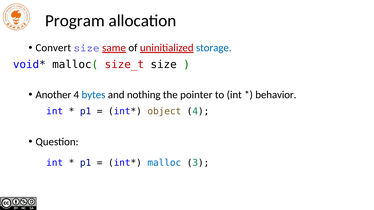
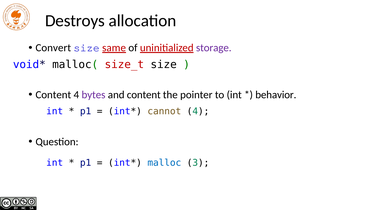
Program: Program -> Destroys (75, 21)
storage colour: blue -> purple (214, 48)
Another: Another -> Content (53, 95)
bytes colour: blue -> purple (94, 95)
and nothing: nothing -> content (144, 95)
object: object -> cannot (164, 111)
